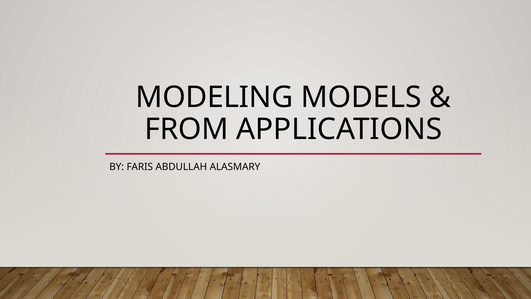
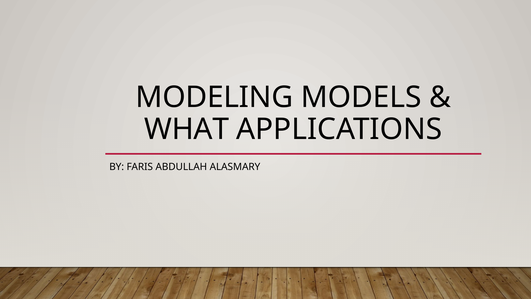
FROM: FROM -> WHAT (187, 129)
